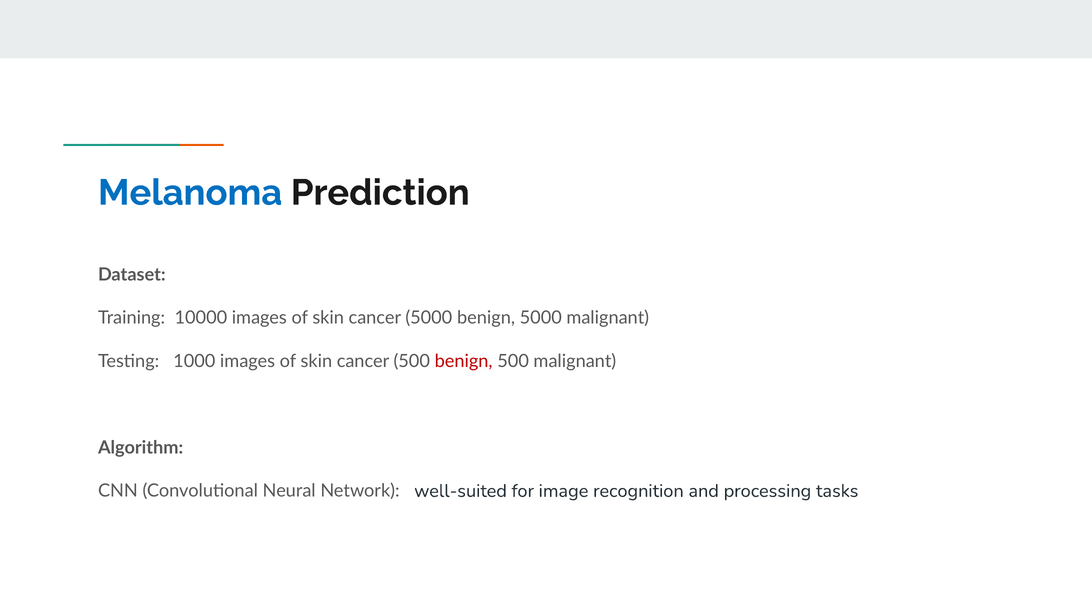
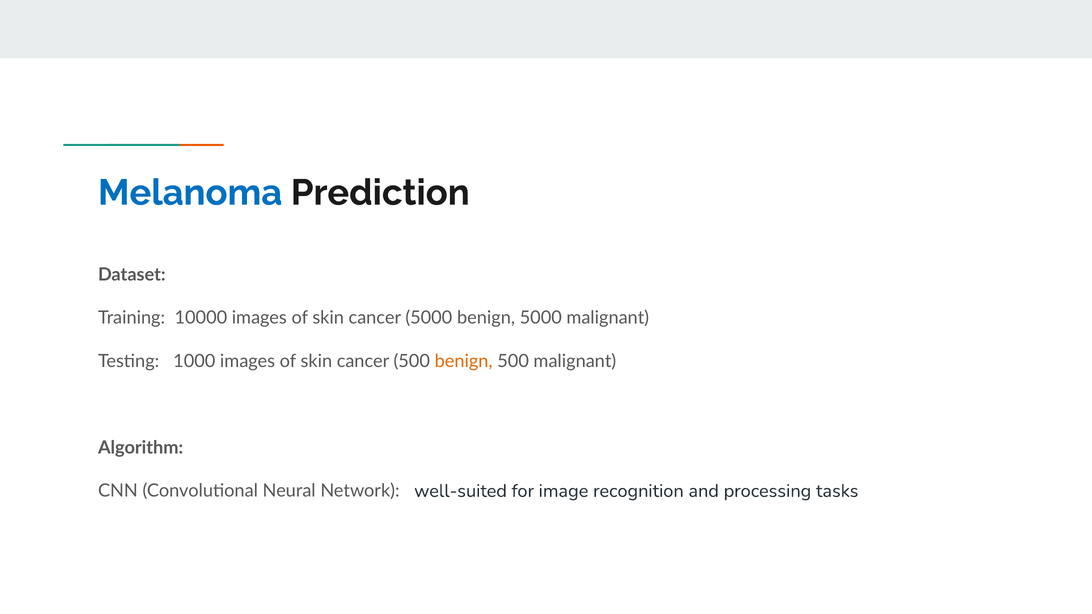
benign colour: red -> orange (464, 361)
